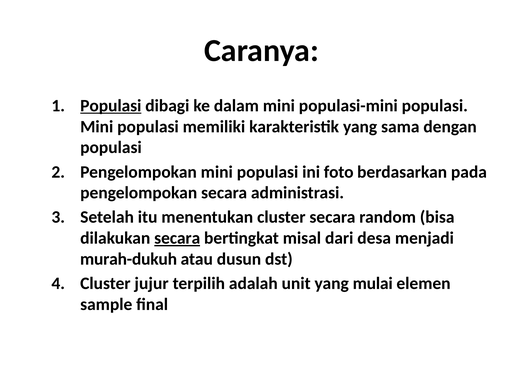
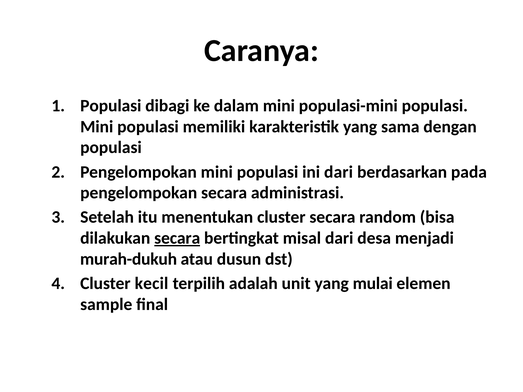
Populasi underline: present -> none (111, 106)
ini foto: foto -> dari (339, 172)
jujur: jujur -> kecil (152, 284)
